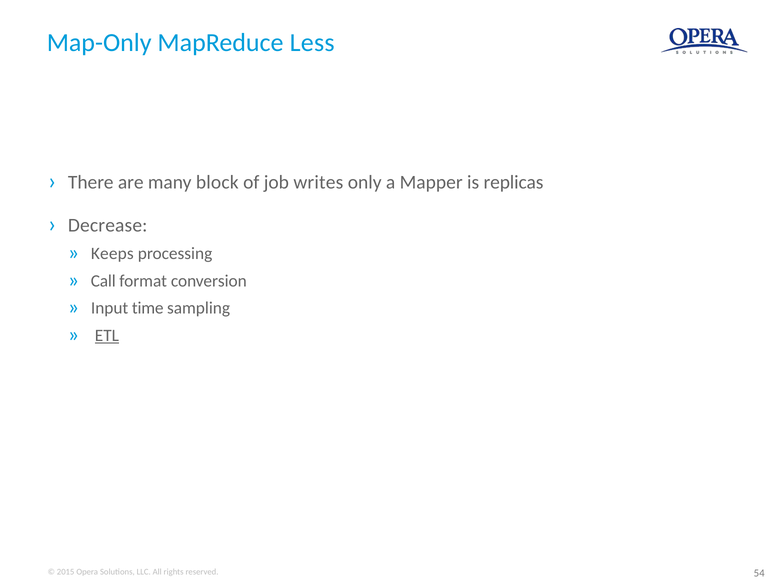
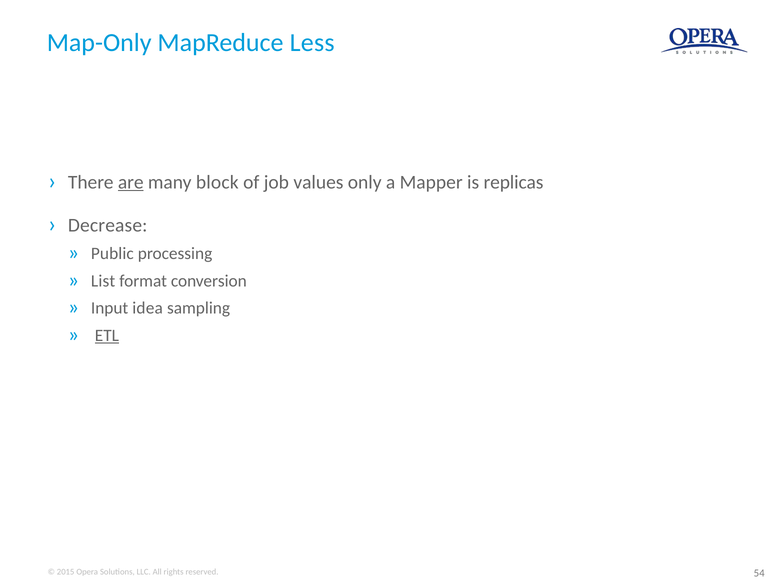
are underline: none -> present (131, 182)
writes: writes -> values (318, 182)
Keeps: Keeps -> Public (112, 254)
Call: Call -> List (103, 281)
time: time -> idea (148, 308)
